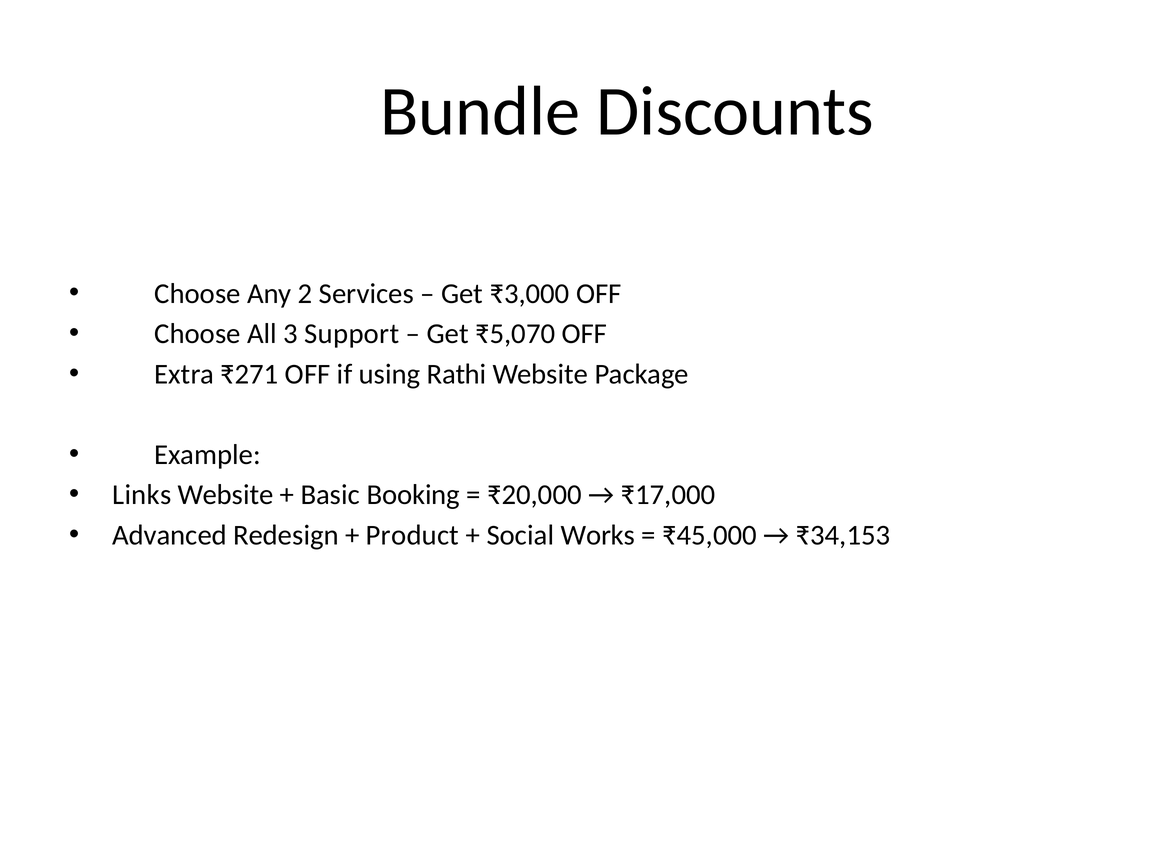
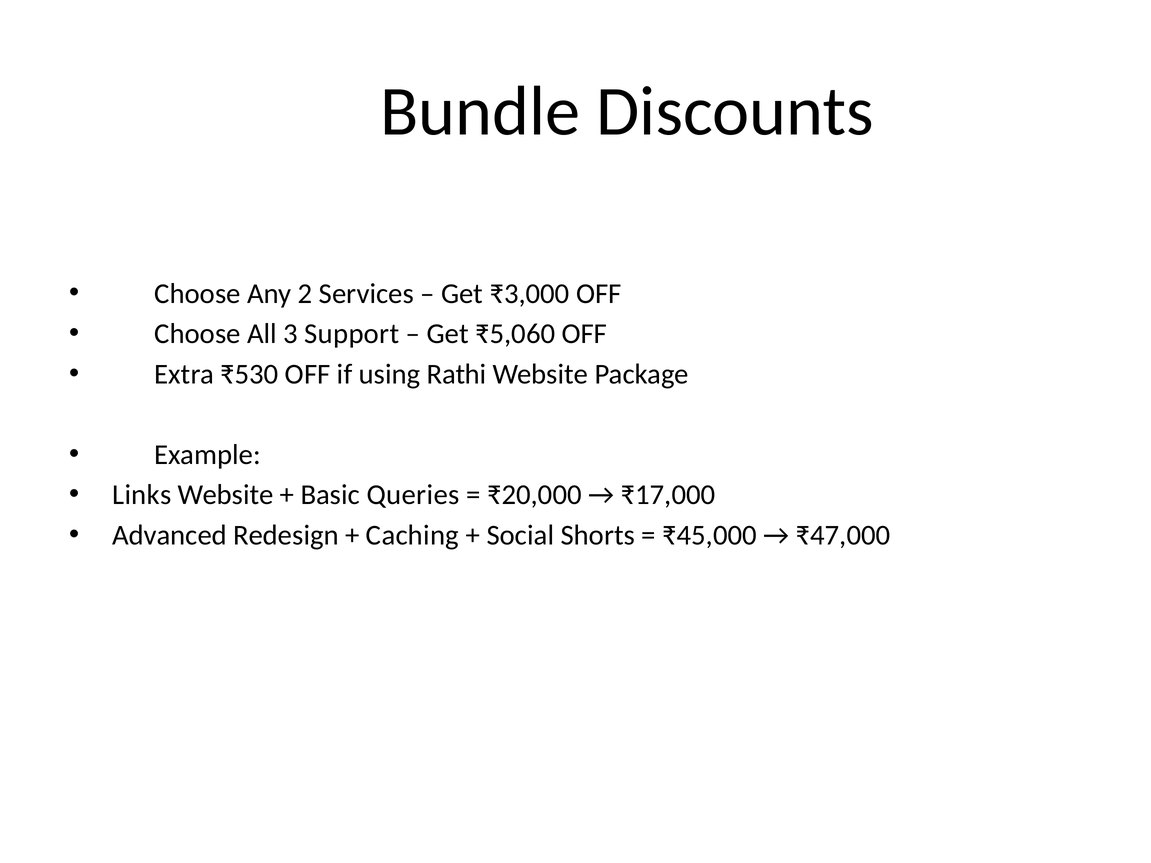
₹5,070: ₹5,070 -> ₹5,060 (515, 334)
₹271: ₹271 -> ₹530 (249, 374)
Booking: Booking -> Queries (413, 495)
Product: Product -> Caching (412, 535)
Works: Works -> Shorts (598, 535)
₹34,153: ₹34,153 -> ₹47,000 (843, 535)
